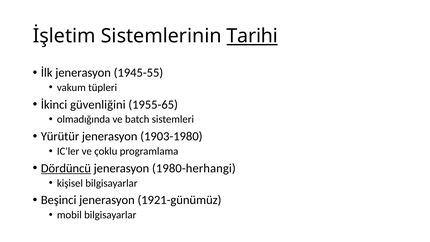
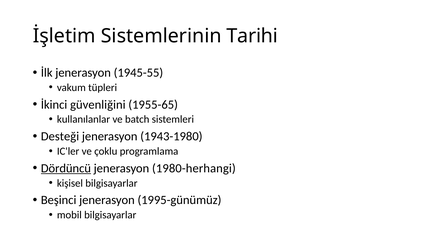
Tarihi underline: present -> none (252, 36)
olmadığında: olmadığında -> kullanılanlar (84, 119)
Yürütür: Yürütür -> Desteği (60, 136)
1903-1980: 1903-1980 -> 1943-1980 (171, 136)
1921-günümüz: 1921-günümüz -> 1995-günümüz (179, 200)
